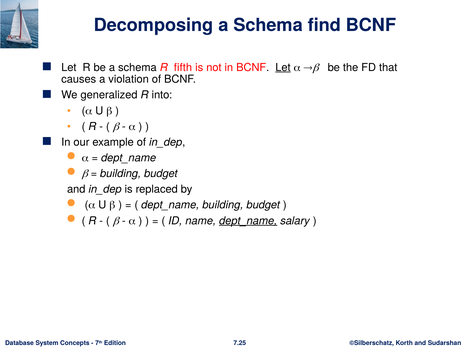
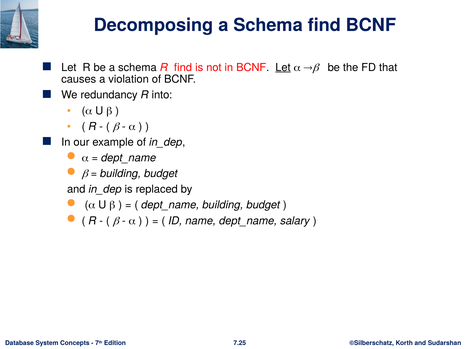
R fifth: fifth -> find (183, 67)
generalized: generalized -> redundancy (109, 95)
dept_name underline: present -> none (248, 221)
